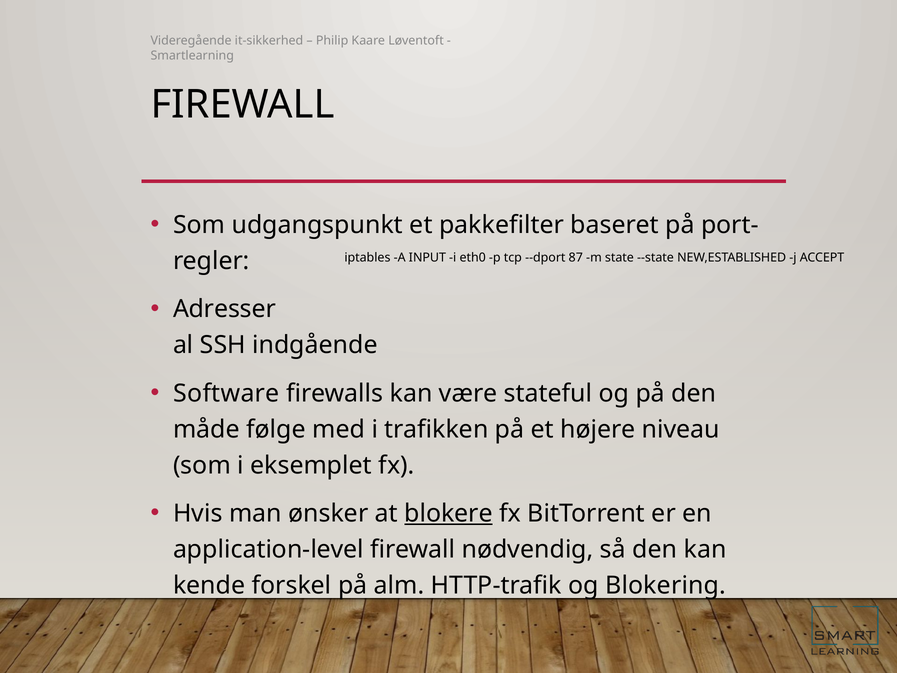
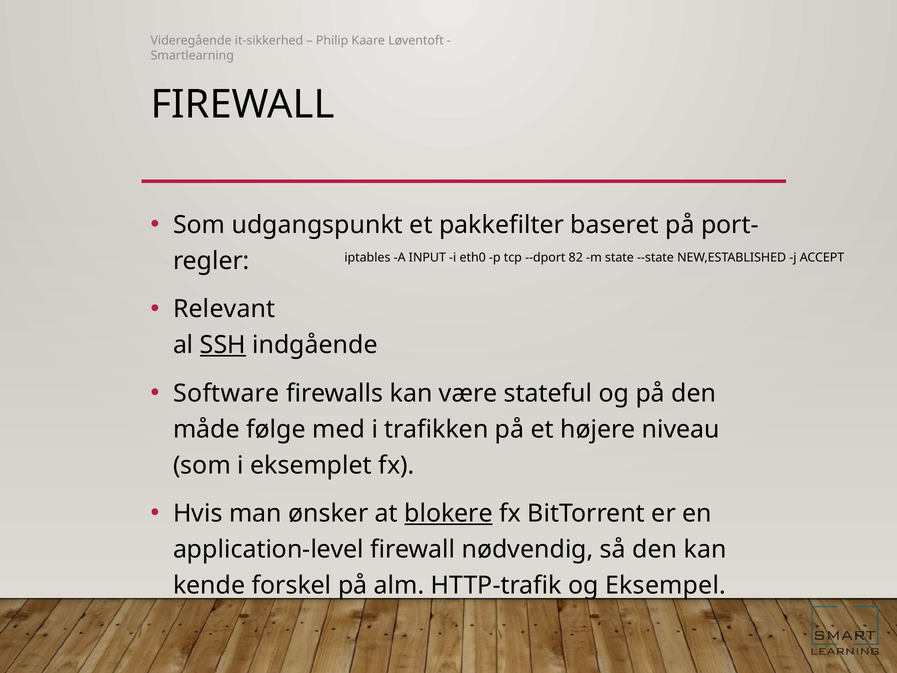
87: 87 -> 82 (576, 257)
Adresser: Adresser -> Relevant (224, 309)
SSH underline: none -> present (223, 345)
Blokering: Blokering -> Eksempel (666, 585)
